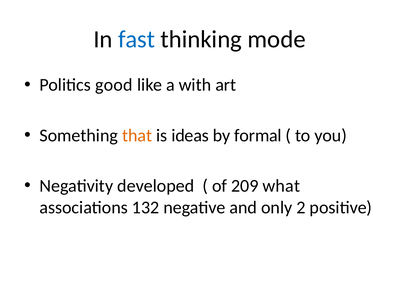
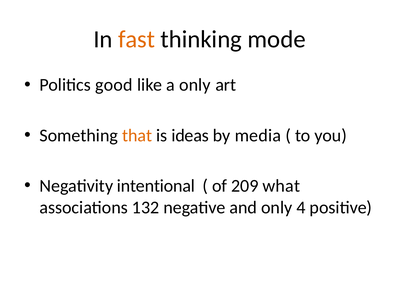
fast colour: blue -> orange (137, 39)
a with: with -> only (195, 85)
formal: formal -> media (258, 135)
developed: developed -> intentional (156, 186)
2: 2 -> 4 (301, 207)
